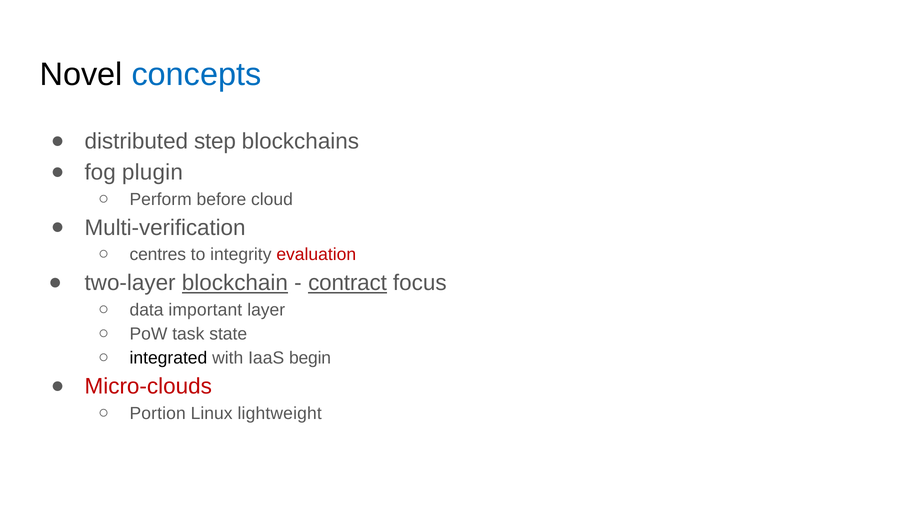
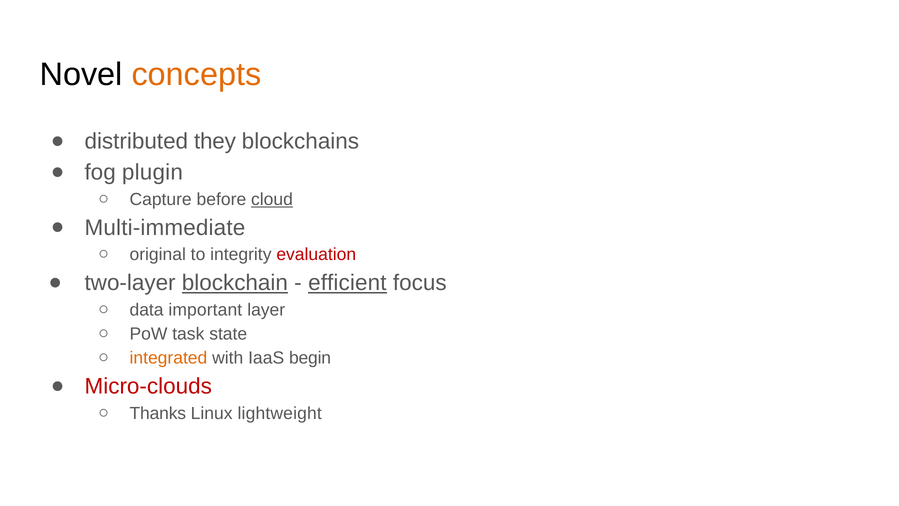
concepts colour: blue -> orange (197, 74)
step: step -> they (215, 141)
Perform: Perform -> Capture (161, 199)
cloud underline: none -> present (272, 199)
Multi-verification: Multi-verification -> Multi-immediate (165, 228)
centres: centres -> original (158, 254)
contract: contract -> efficient (347, 283)
integrated colour: black -> orange (168, 358)
Portion: Portion -> Thanks (158, 413)
